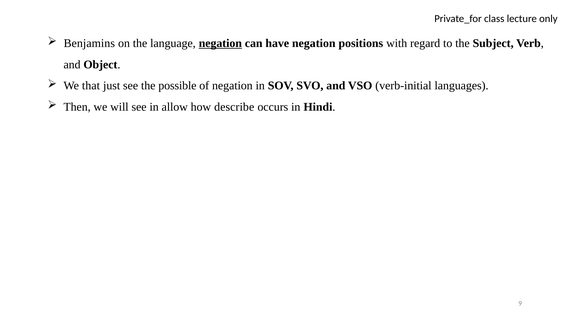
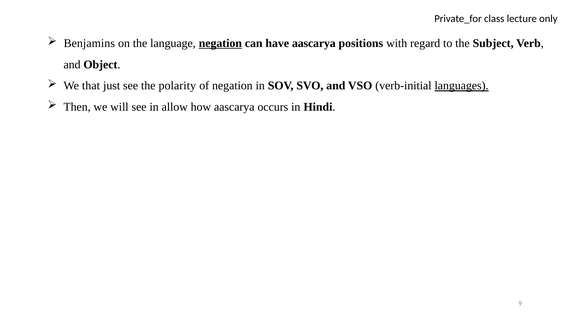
have negation: negation -> aascarya (314, 43)
possible: possible -> polarity (177, 86)
languages underline: none -> present (462, 86)
how describe: describe -> aascarya (234, 107)
